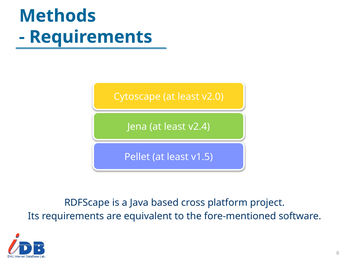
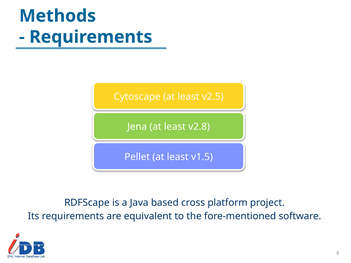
v2.0: v2.0 -> v2.5 (213, 97)
v2.4: v2.4 -> v2.8 (199, 127)
